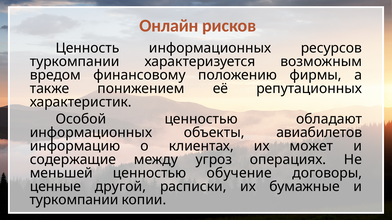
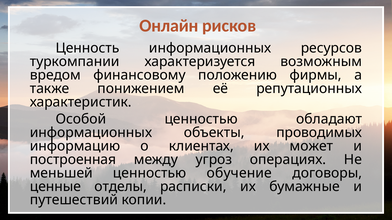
авиабилетов: авиабилетов -> проводимых (319, 133)
содержащие: содержащие -> построенная (73, 160)
другой: другой -> отделы (121, 187)
туркомпании: туркомпании -> путешествий (74, 200)
